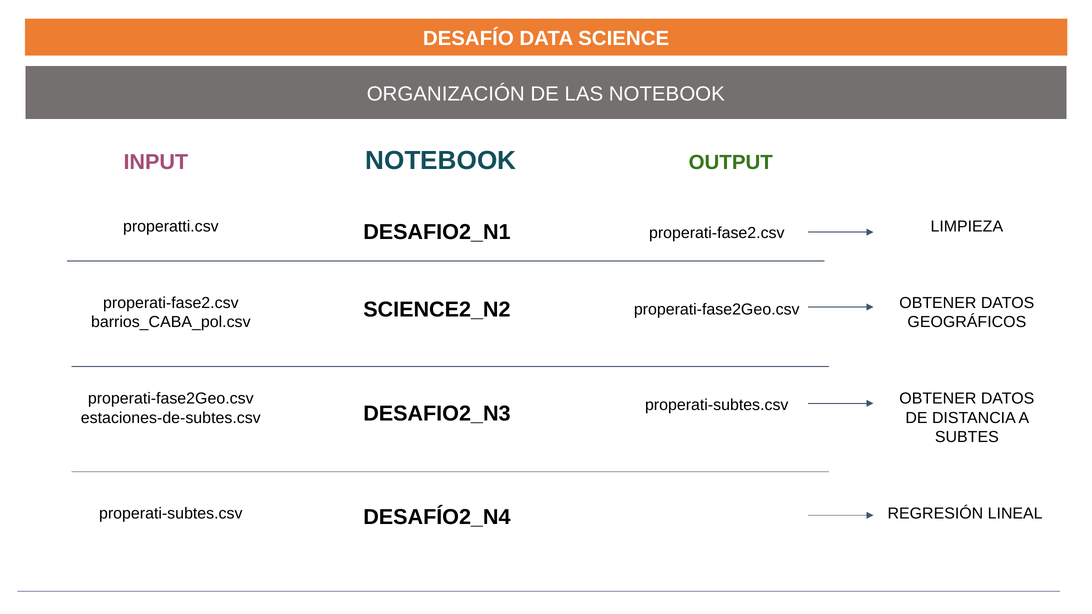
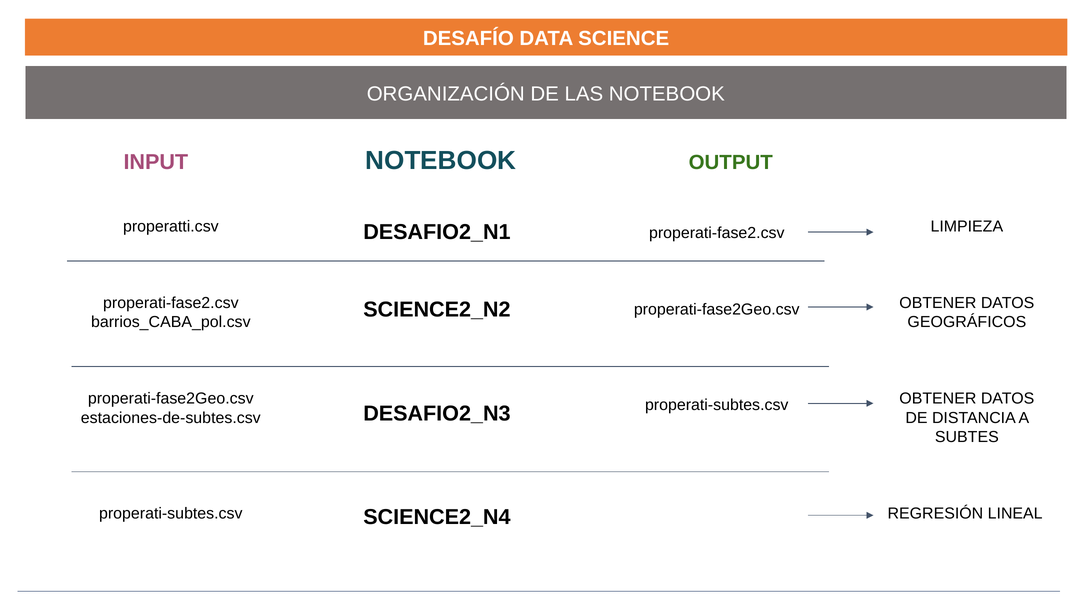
DESAFÍO2_N4: DESAFÍO2_N4 -> SCIENCE2_N4 (437, 517)
